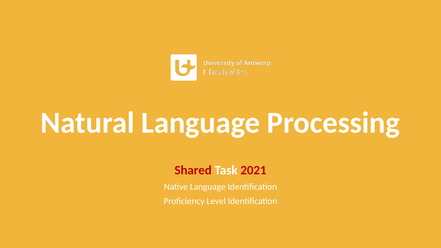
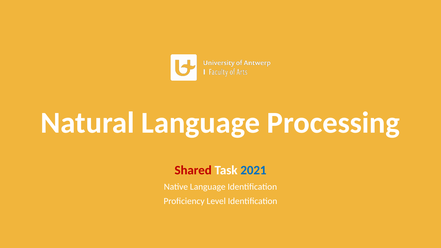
2021 colour: red -> blue (253, 170)
